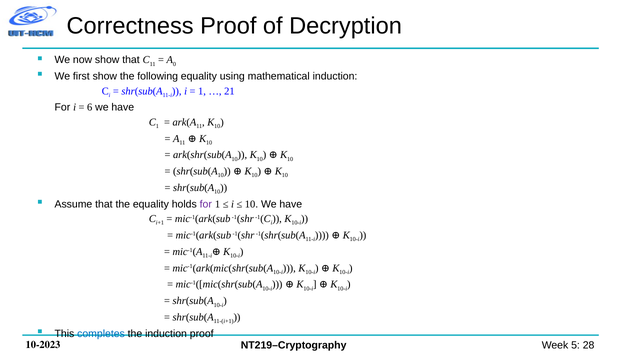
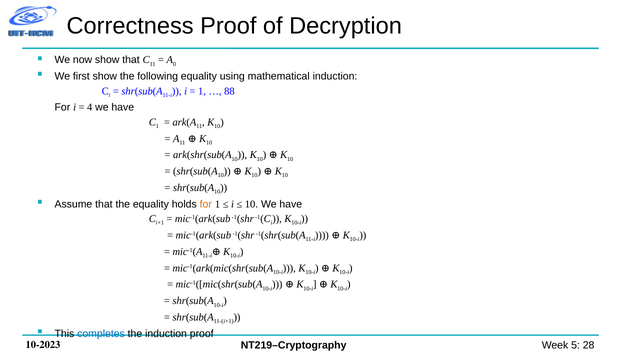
21: 21 -> 88 (229, 91)
6: 6 -> 4 (90, 107)
for colour: purple -> orange (206, 204)
